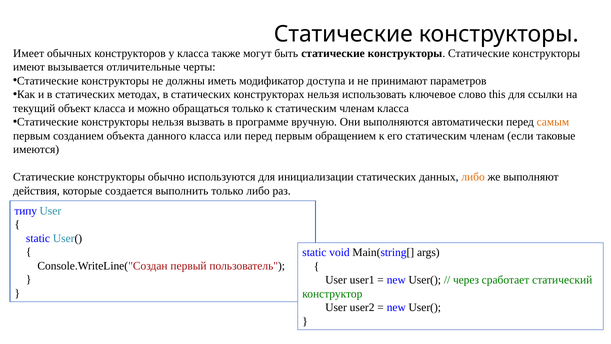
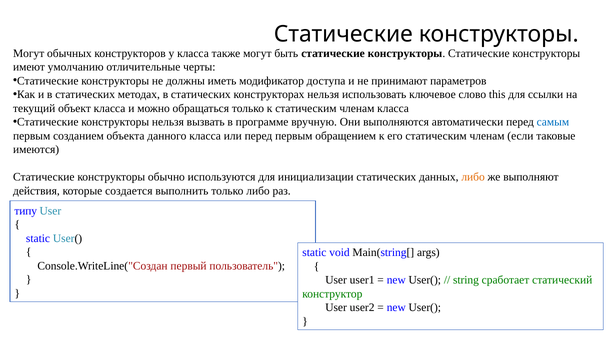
Имеет: Имеет -> Могут (29, 53)
вызывается: вызывается -> умолчанию (76, 67)
самым colour: orange -> blue (553, 122)
через: через -> string (466, 280)
